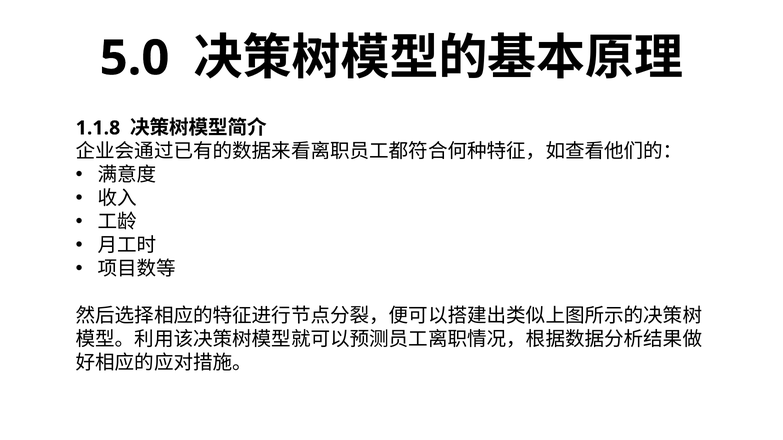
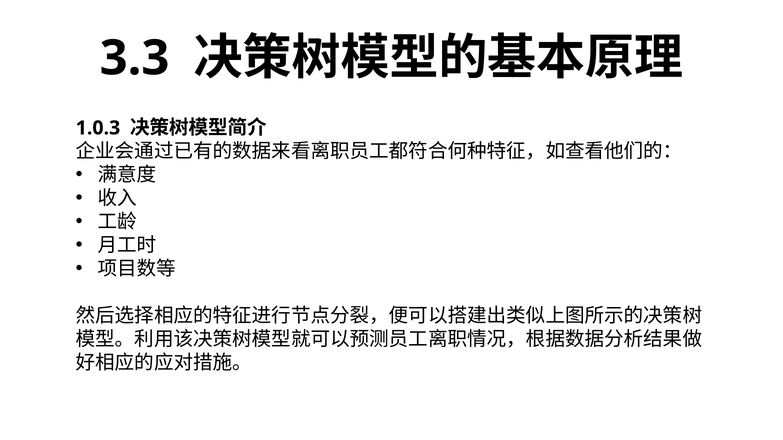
5.0: 5.0 -> 3.3 (135, 58)
1.1.8: 1.1.8 -> 1.0.3 (98, 128)
